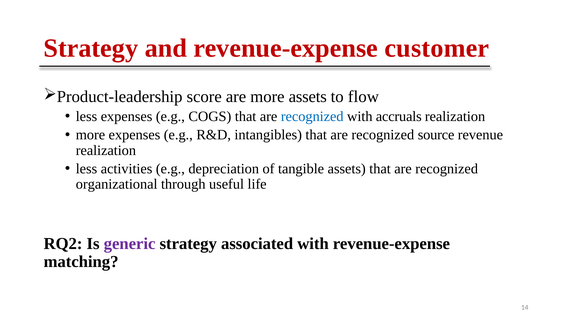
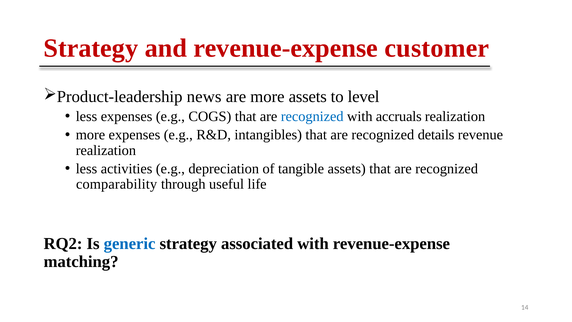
score: score -> news (204, 97)
flow: flow -> level (364, 97)
source: source -> details (436, 135)
organizational: organizational -> comparability (117, 184)
generic colour: purple -> blue (130, 244)
